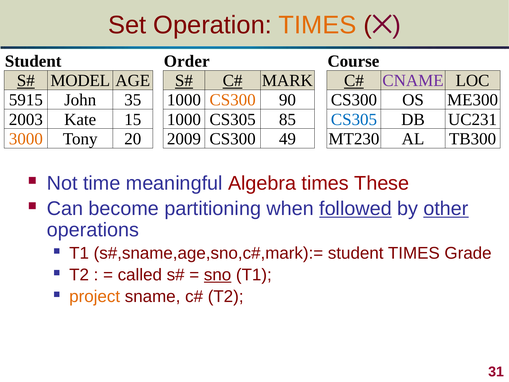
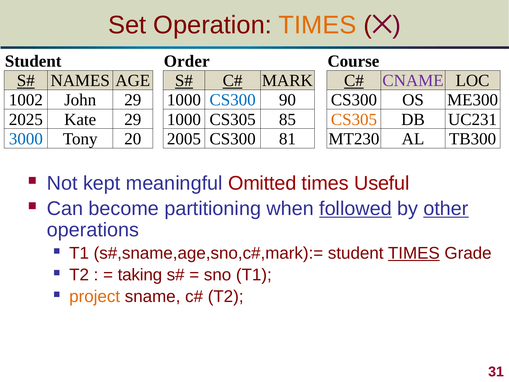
MODEL: MODEL -> NAMES (80, 80)
5915: 5915 -> 1002 (26, 100)
John 35: 35 -> 29 (133, 100)
CS300 colour: orange -> blue (233, 100)
2003: 2003 -> 2025 (26, 119)
Kate 15: 15 -> 29 (133, 119)
CS305 colour: blue -> orange (354, 119)
3000 colour: orange -> blue (26, 139)
2009: 2009 -> 2005 (184, 139)
49: 49 -> 81 (287, 139)
time: time -> kept (102, 183)
Algebra: Algebra -> Omitted (262, 183)
These: These -> Useful (382, 183)
TIMES underline: none -> present (414, 253)
called: called -> taking (140, 275)
sno underline: present -> none (218, 275)
